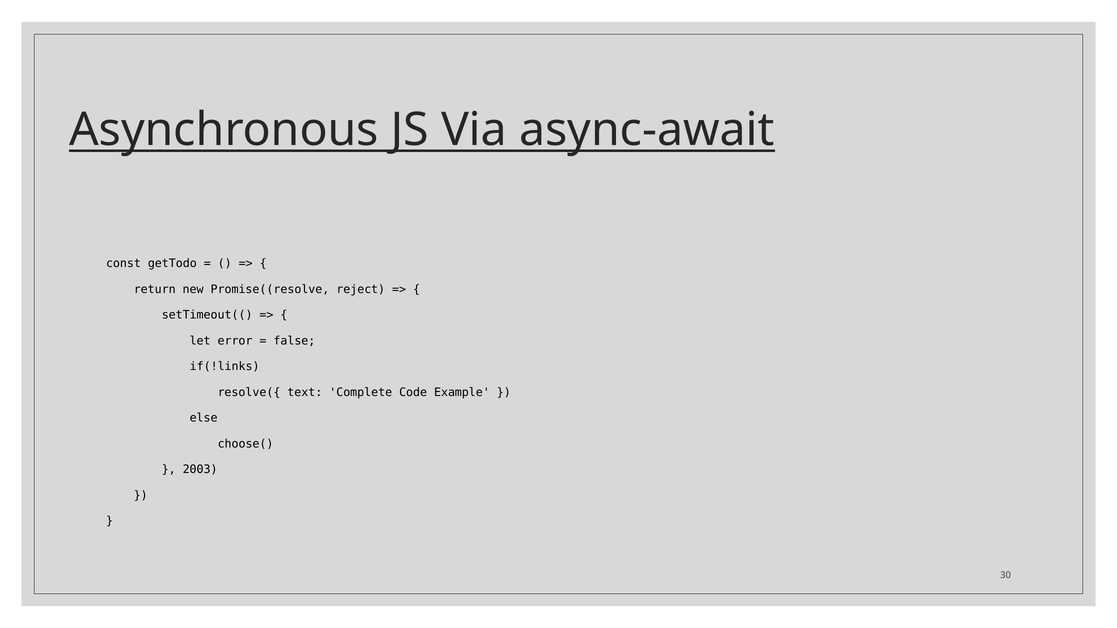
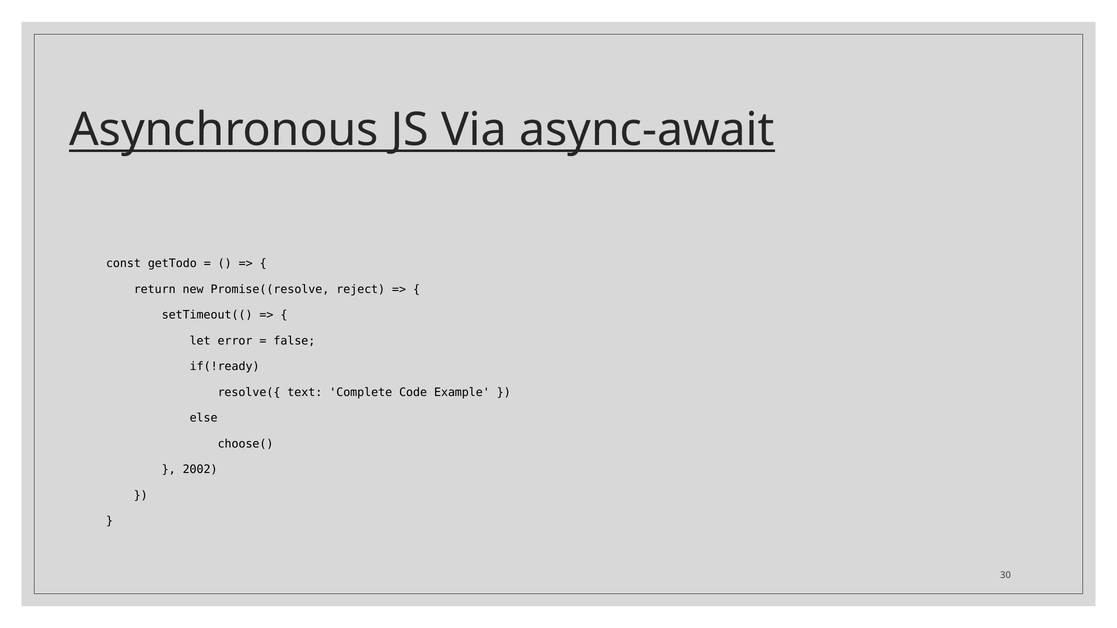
if(!links: if(!links -> if(!ready (225, 367)
2003: 2003 -> 2002 (200, 470)
